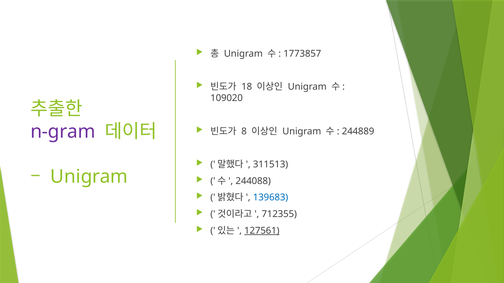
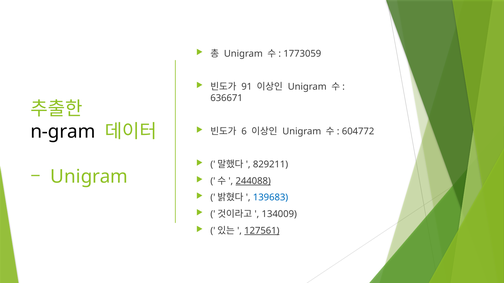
1773857: 1773857 -> 1773059 (302, 54)
18: 18 -> 91 (247, 87)
109020: 109020 -> 636671 (227, 98)
n-gram colour: purple -> black (63, 132)
8: 8 -> 6 (244, 131)
244889: 244889 -> 604772 (358, 131)
311513: 311513 -> 829211 (271, 165)
244088 underline: none -> present (253, 181)
712355: 712355 -> 134009 (279, 214)
